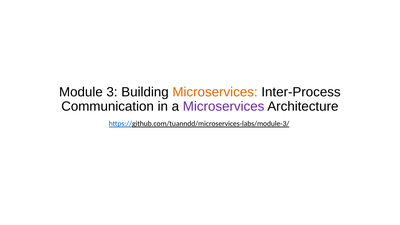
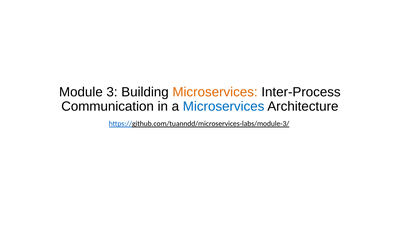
Microservices colour: purple -> blue (224, 106)
